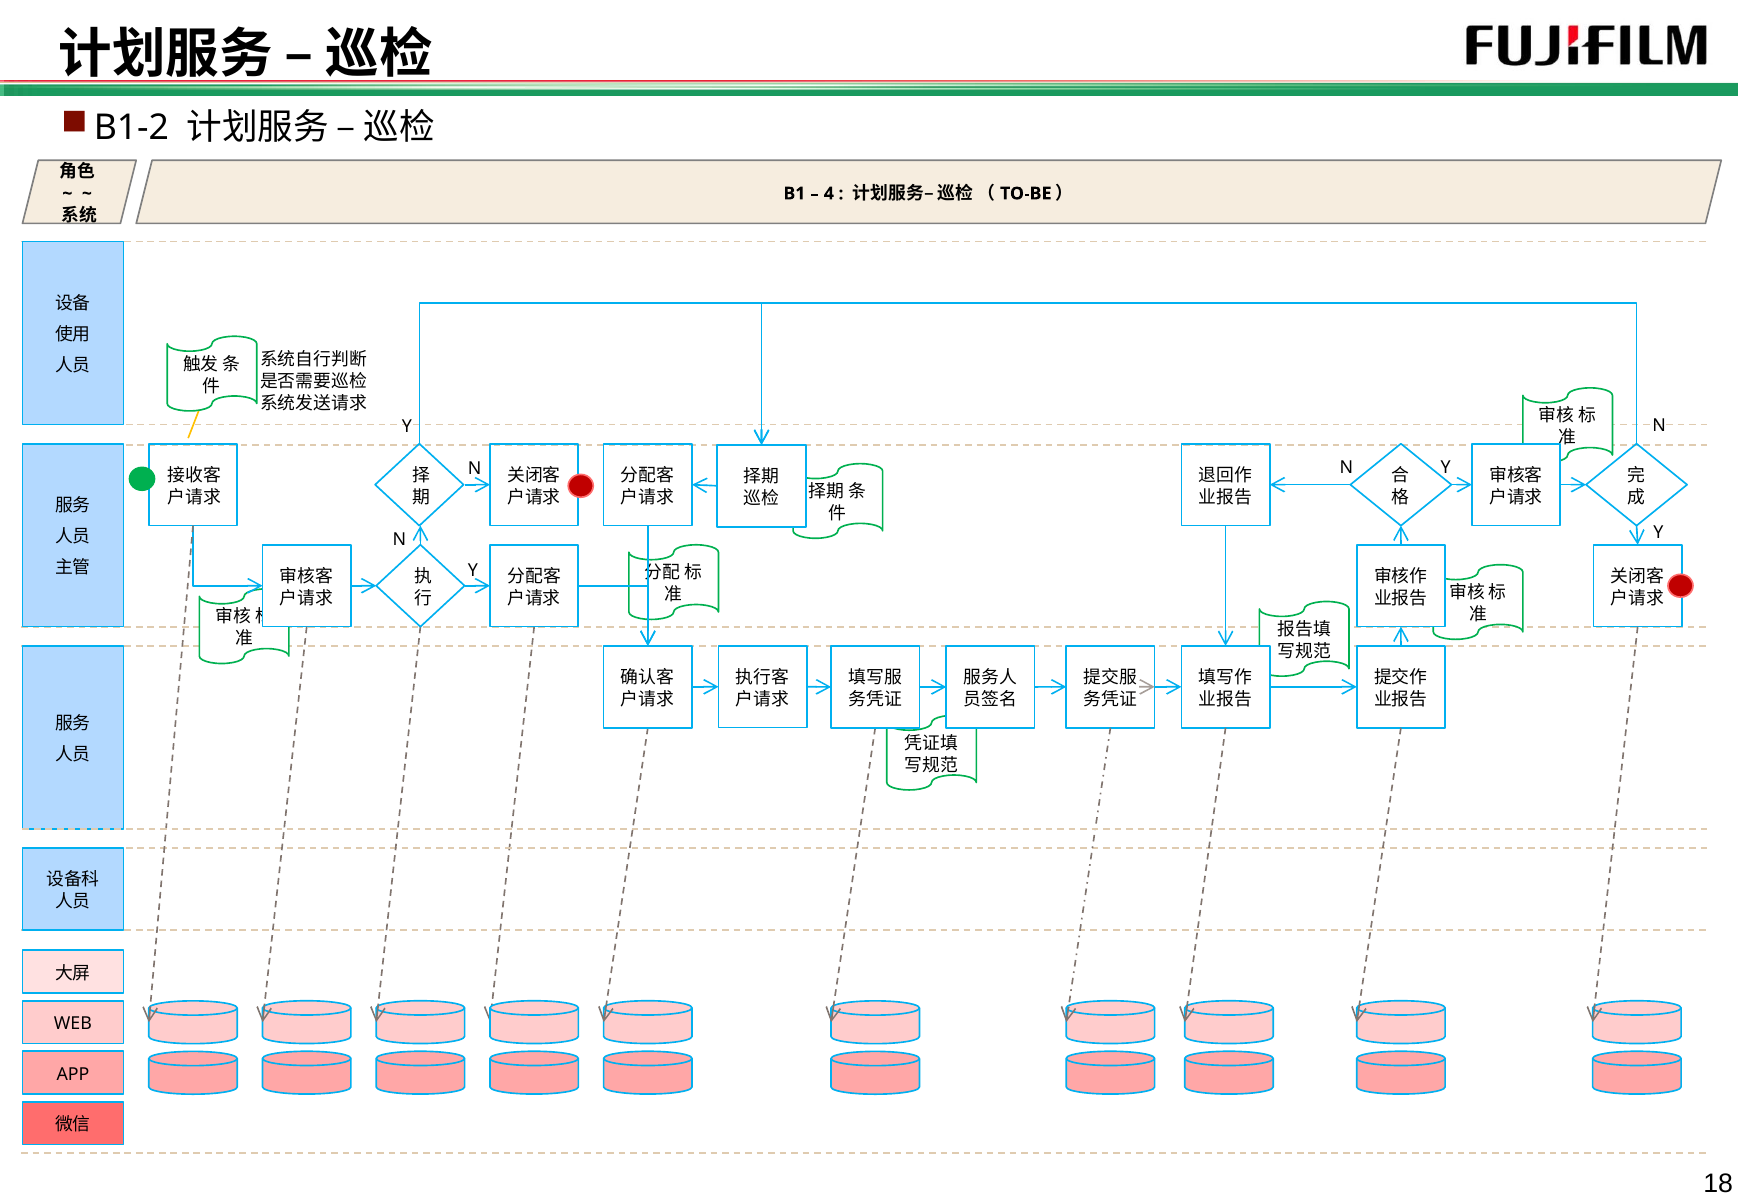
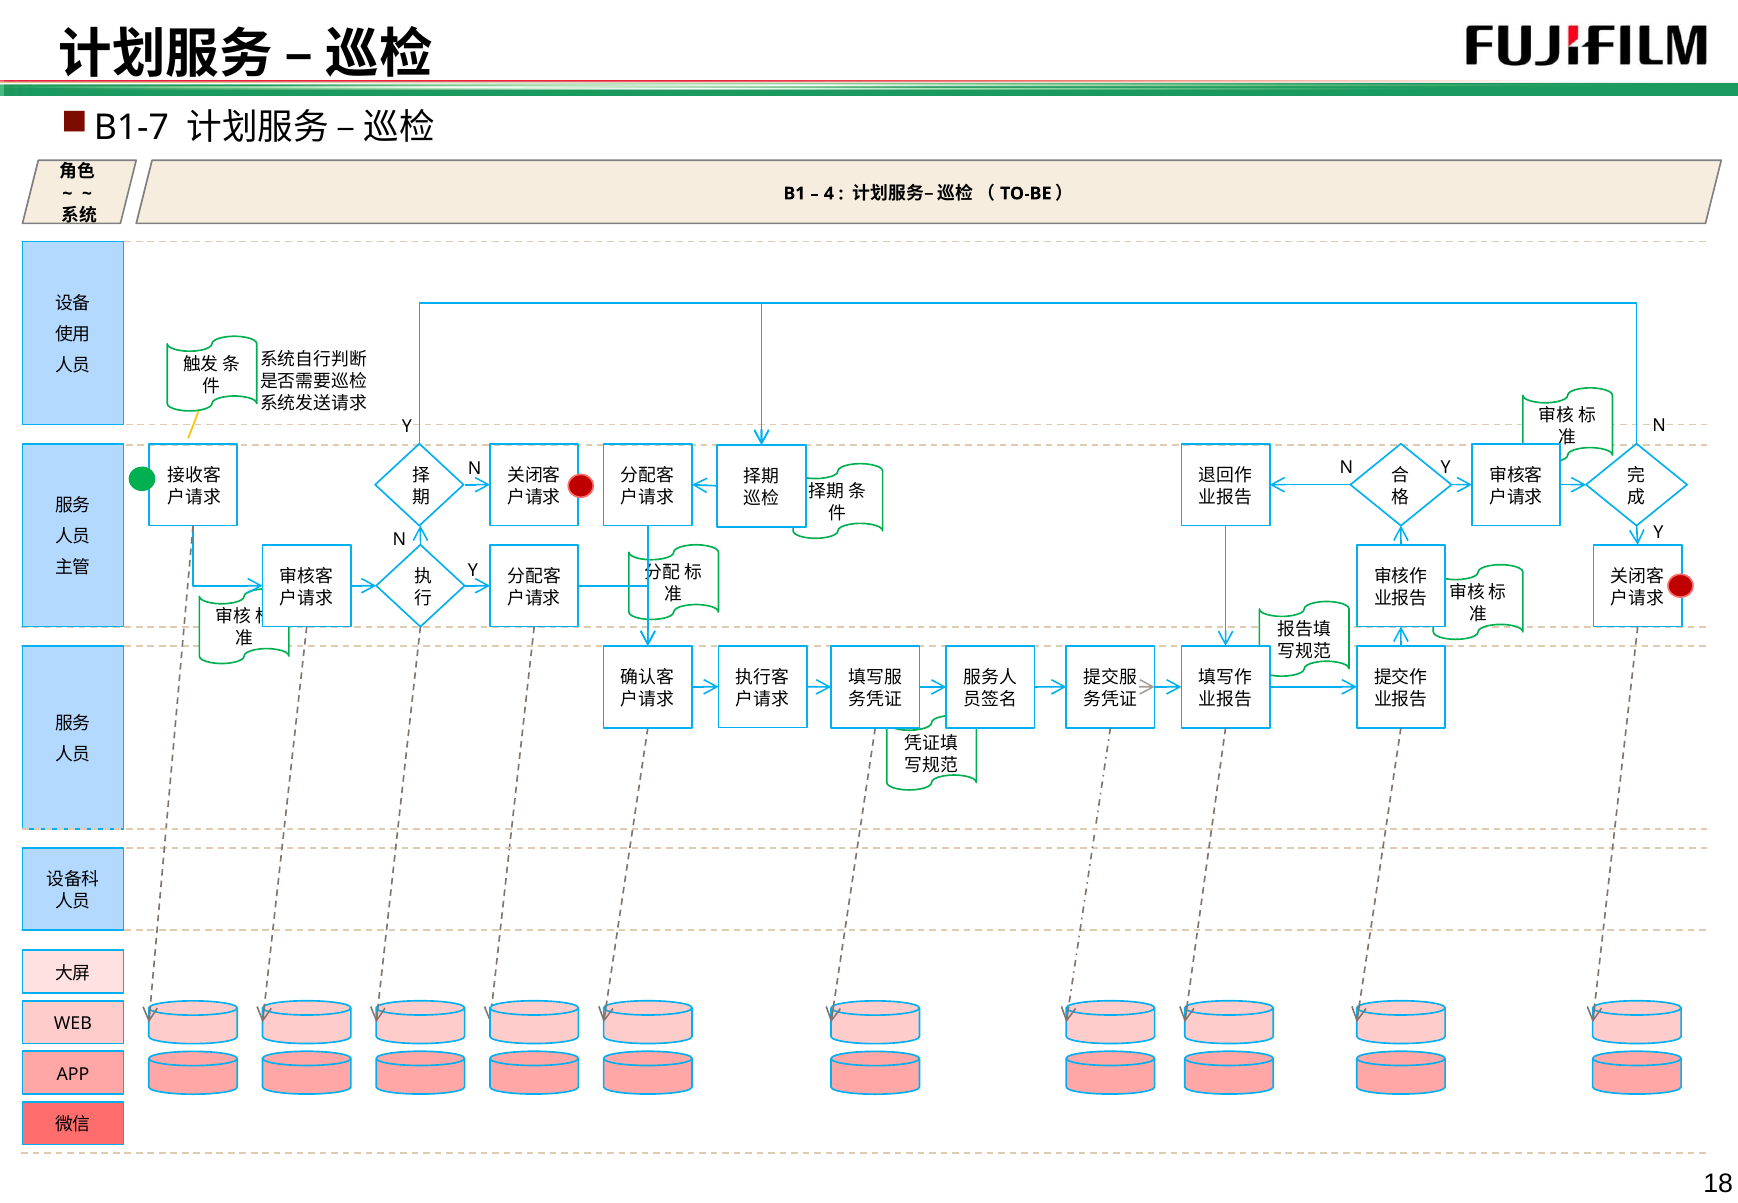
B1-2: B1-2 -> B1-7 (131, 128)
